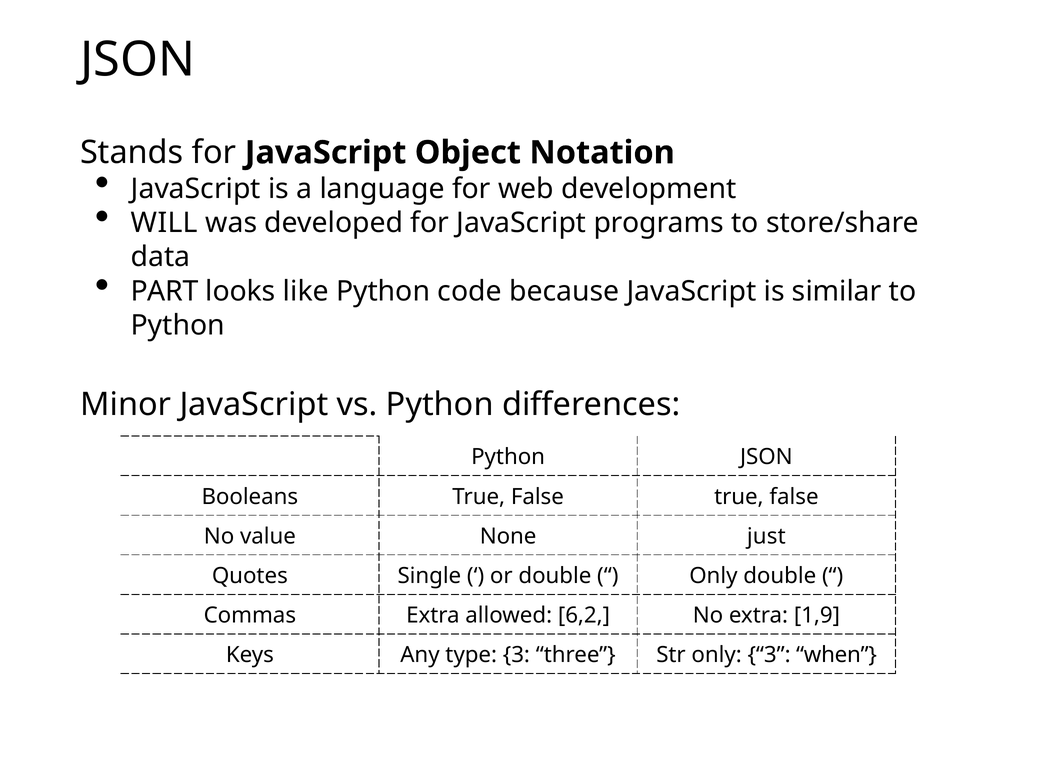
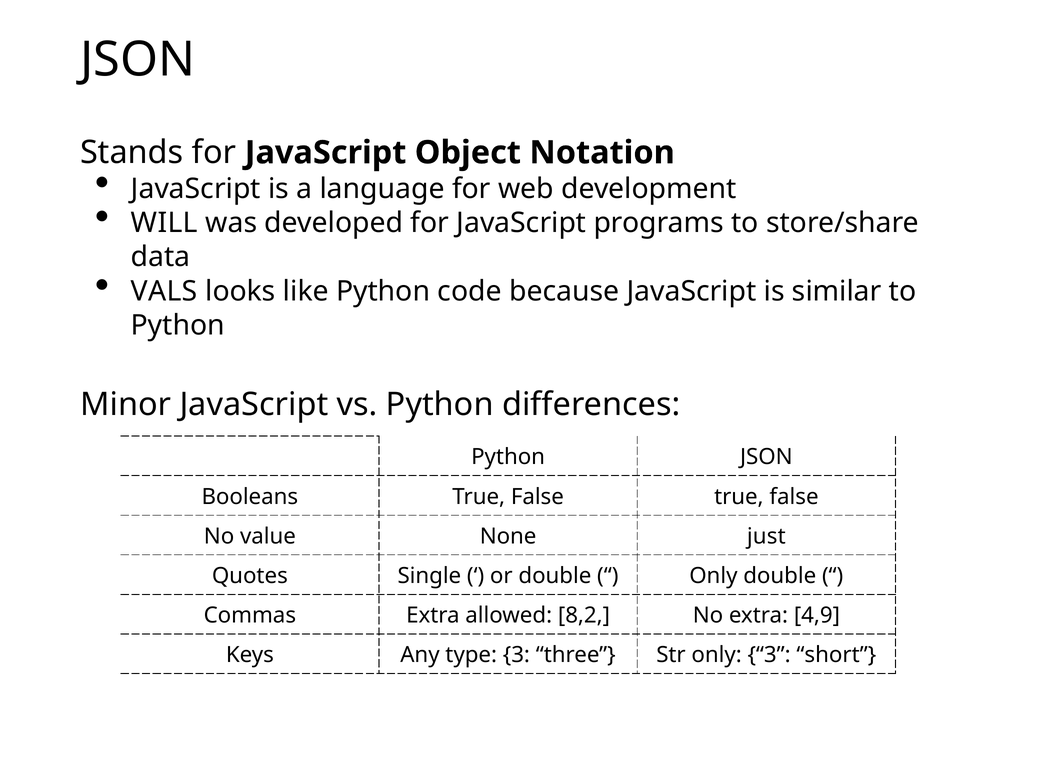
PART: PART -> VALS (164, 291)
6,2: 6,2 -> 8,2 (584, 616)
1,9: 1,9 -> 4,9 (817, 616)
when: when -> short (836, 655)
